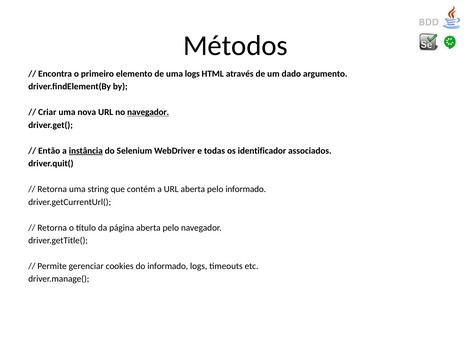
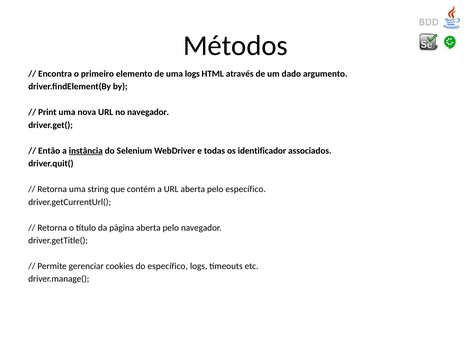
Criar: Criar -> Print (47, 112)
navegador underline: present -> none (148, 112)
pelo informado: informado -> específico (246, 189)
do informado: informado -> específico (168, 266)
